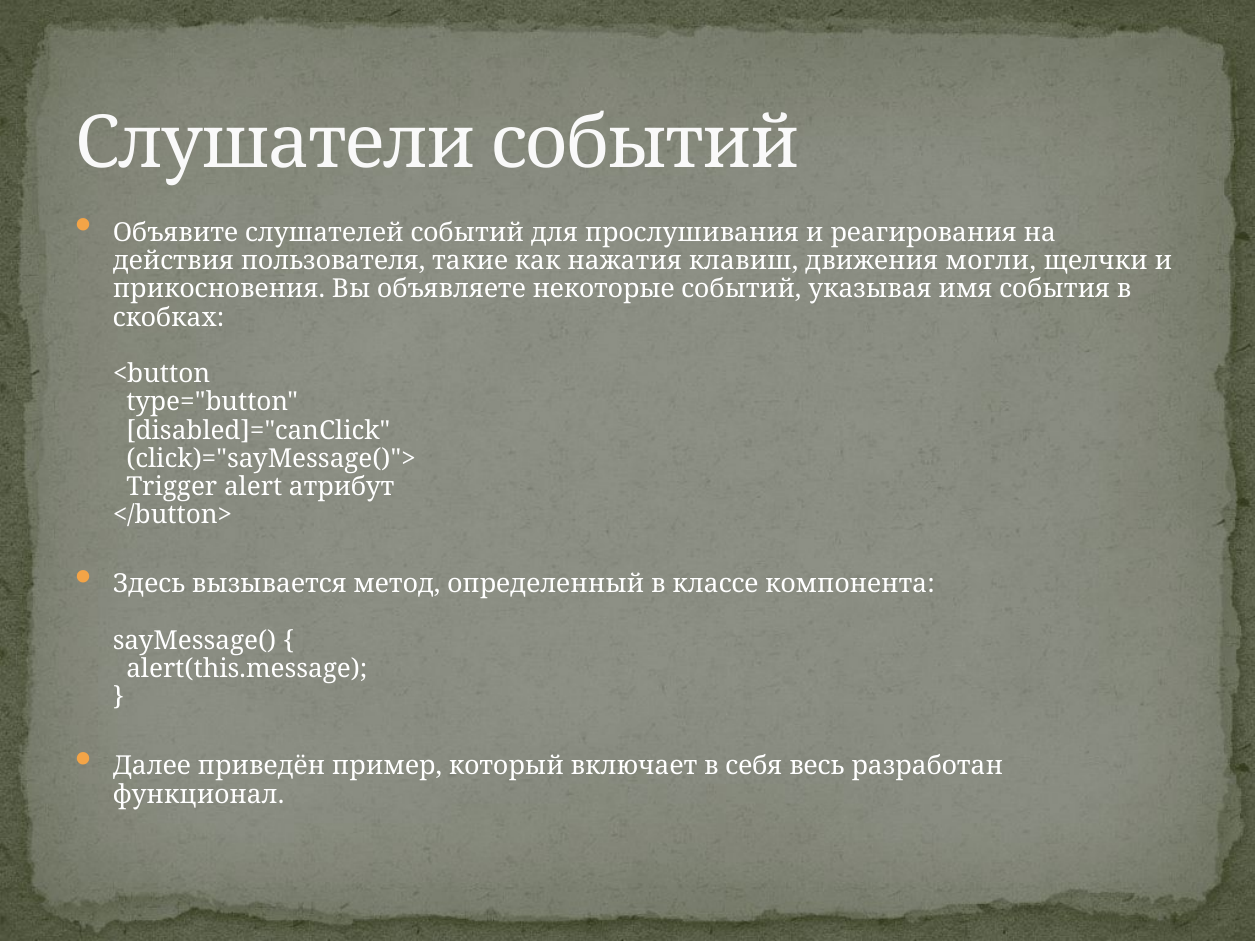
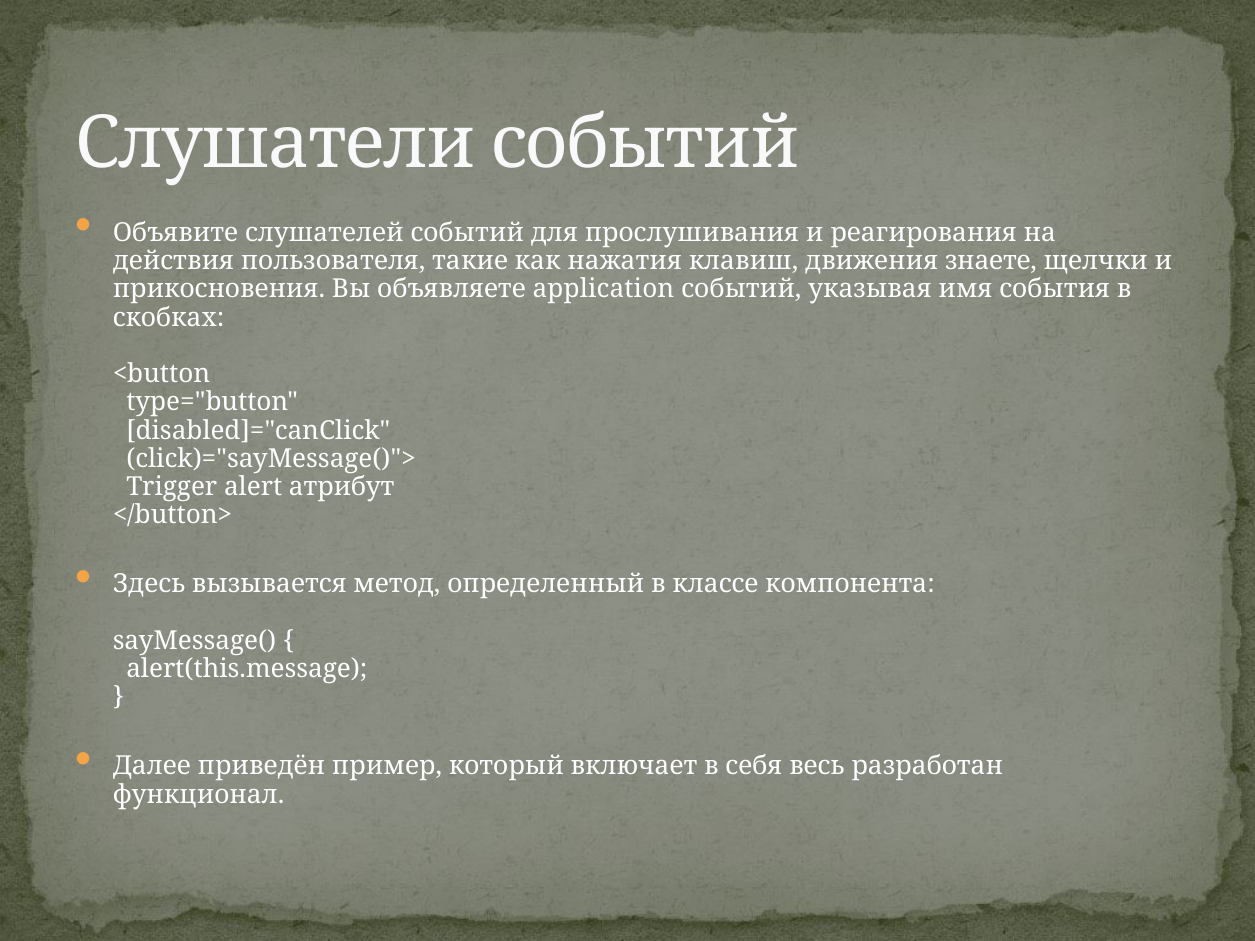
могли: могли -> знаете (991, 261)
некоторые: некоторые -> application (603, 289)
